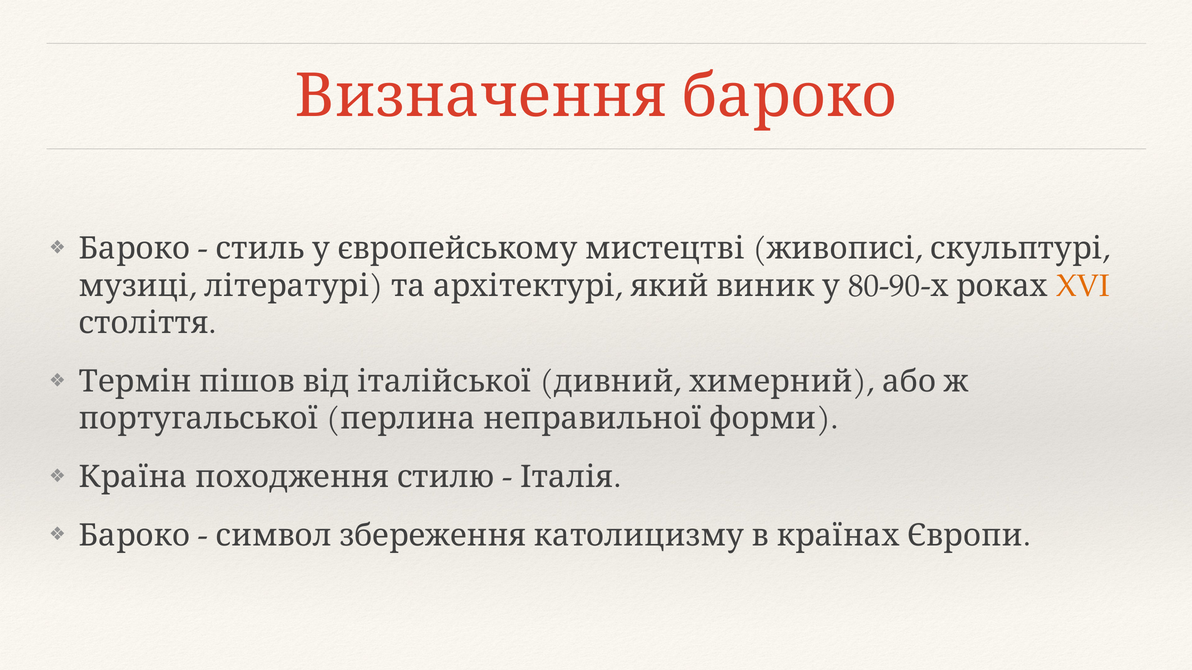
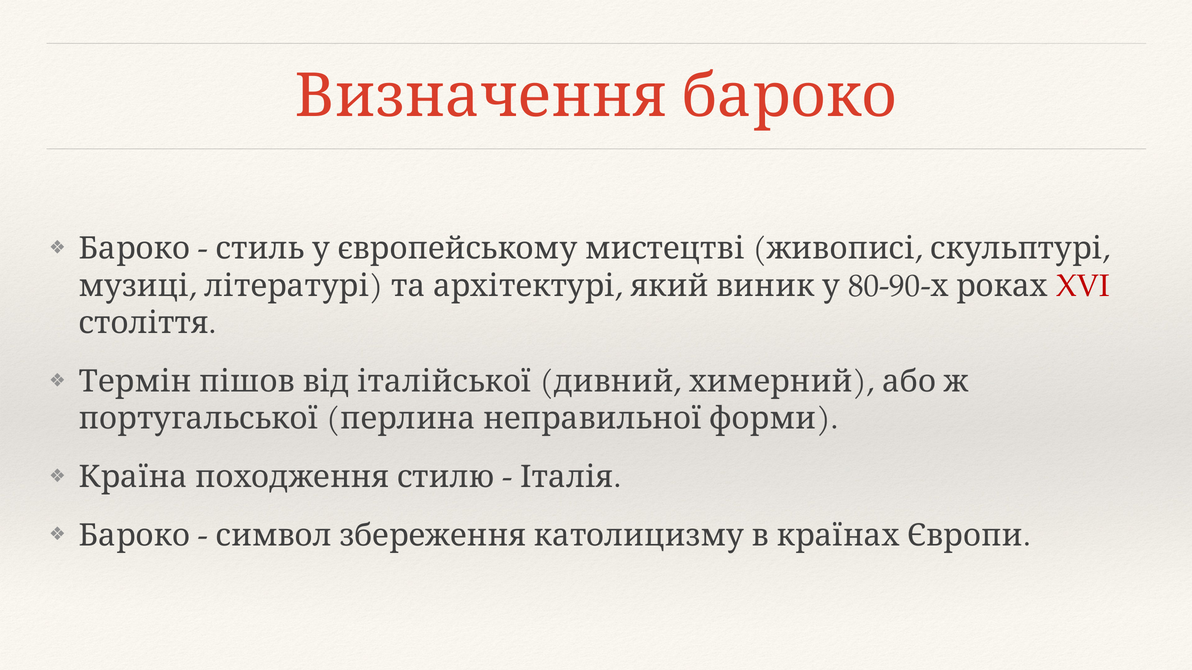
XVI colour: orange -> red (1083, 286)
